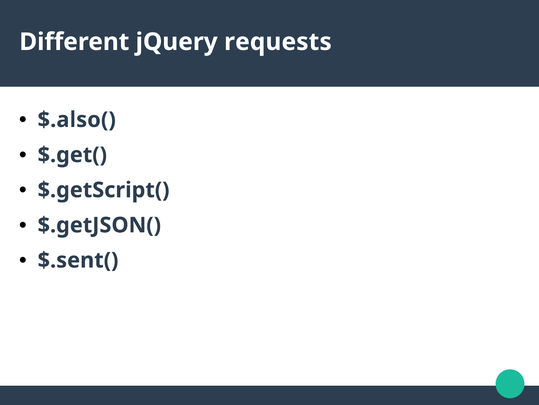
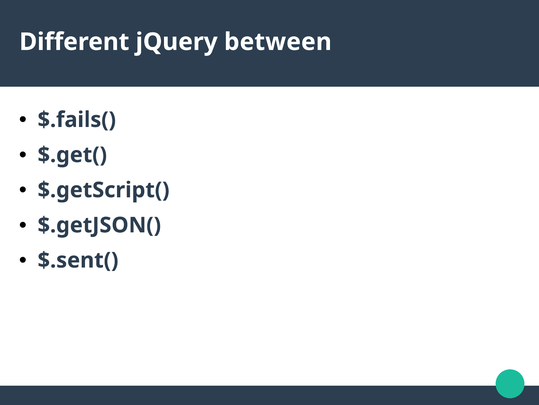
requests: requests -> between (278, 42)
$.also(: $.also( -> $.fails( (77, 120)
